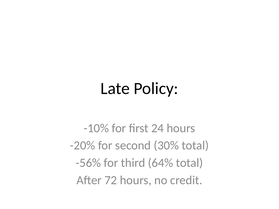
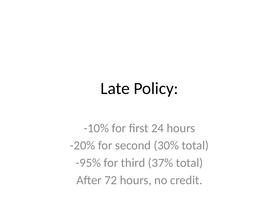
-56%: -56% -> -95% (88, 163)
64%: 64% -> 37% (161, 163)
